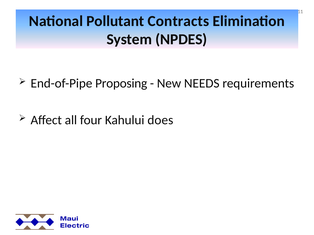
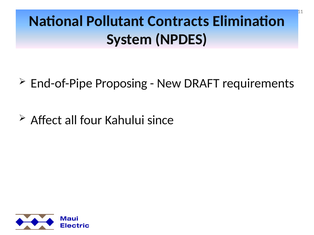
NEEDS: NEEDS -> DRAFT (202, 84)
does: does -> since (161, 120)
